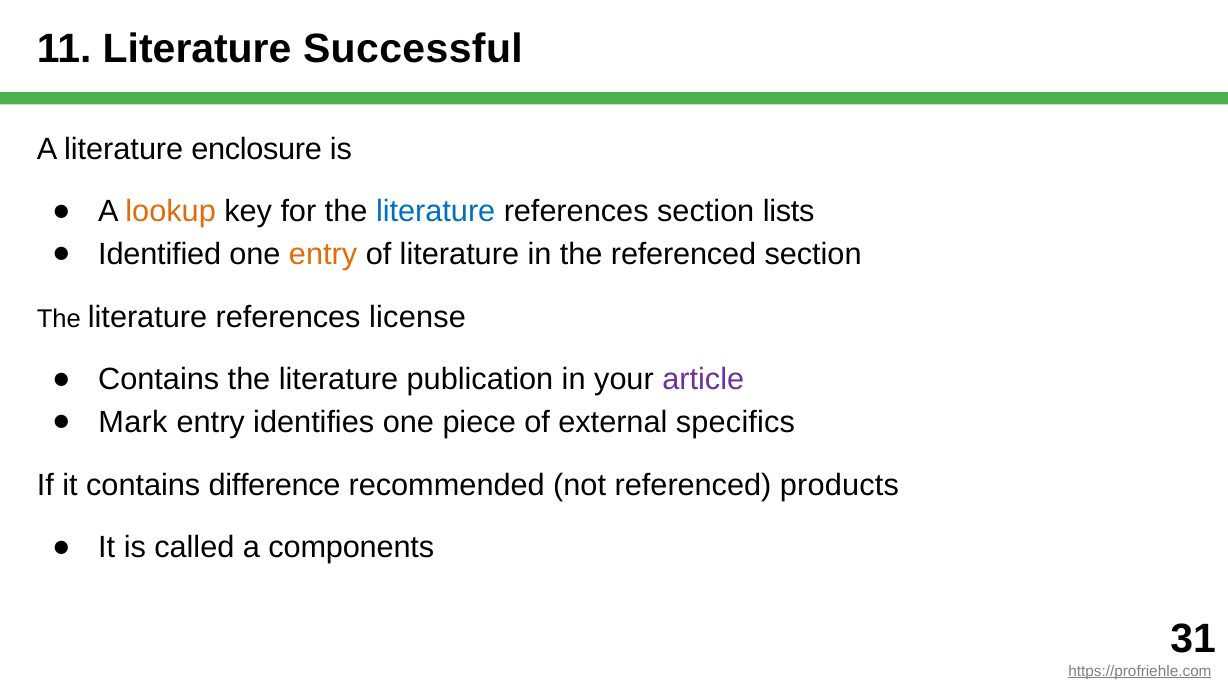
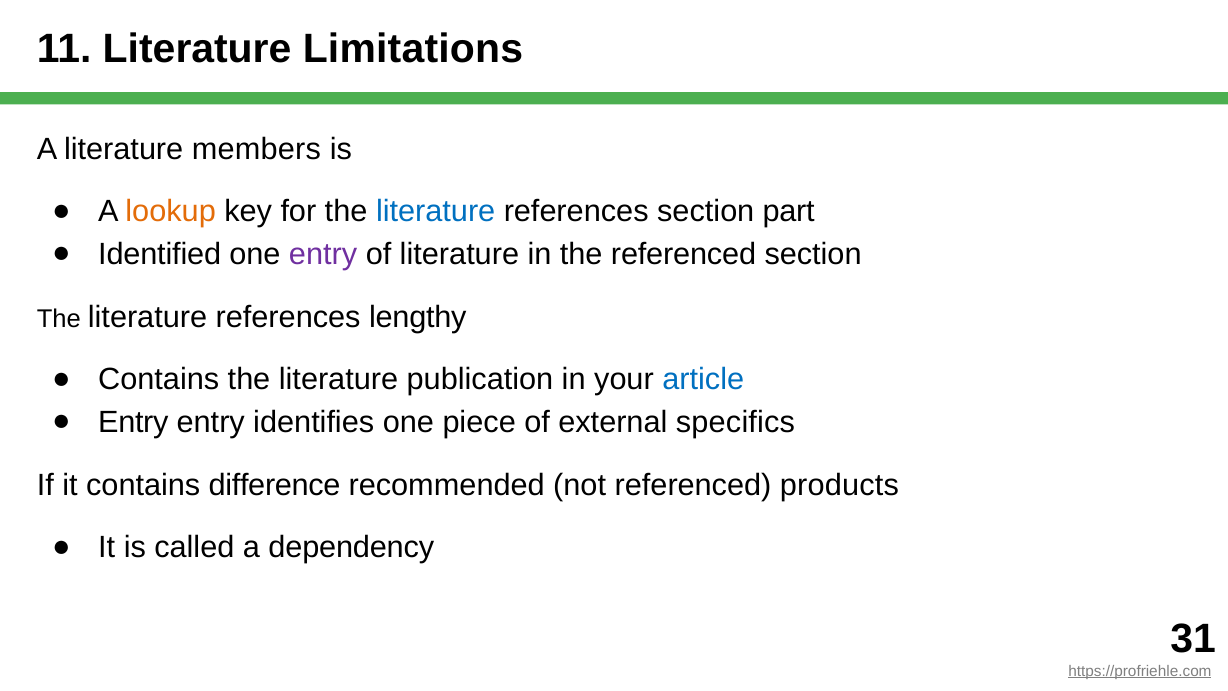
Successful: Successful -> Limitations (413, 49)
enclosure: enclosure -> members (256, 149)
lists: lists -> part (789, 212)
entry colour: orange -> purple (323, 254)
license: license -> lengthy (418, 317)
article colour: purple -> blue (703, 380)
Mark: Mark -> Entry (133, 422)
components: components -> dependency (351, 548)
